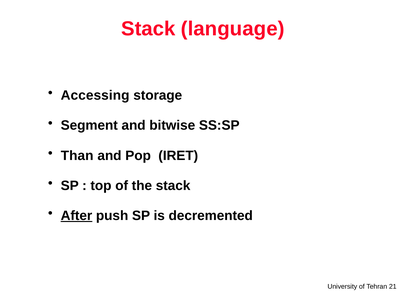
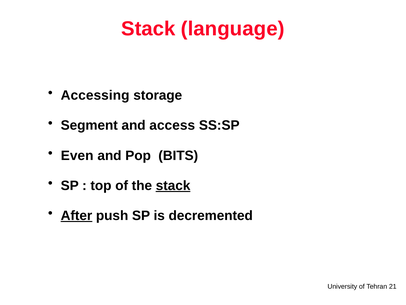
bitwise: bitwise -> access (172, 125)
Than: Than -> Even (77, 155)
IRET: IRET -> BITS (178, 155)
stack underline: none -> present (173, 185)
